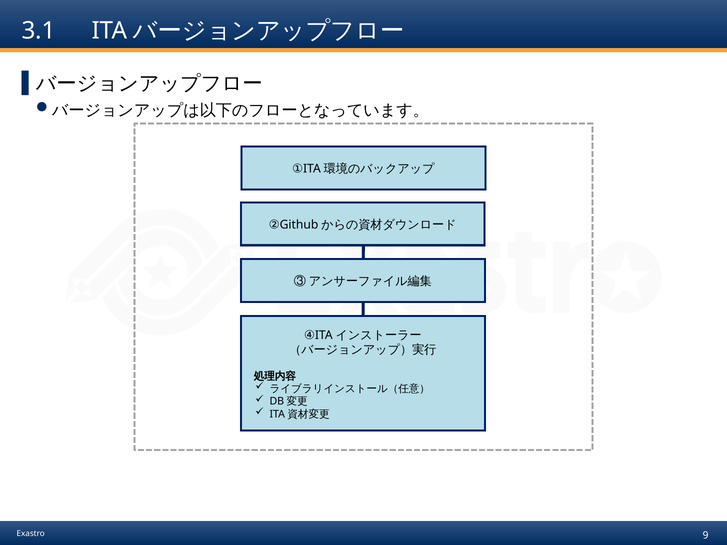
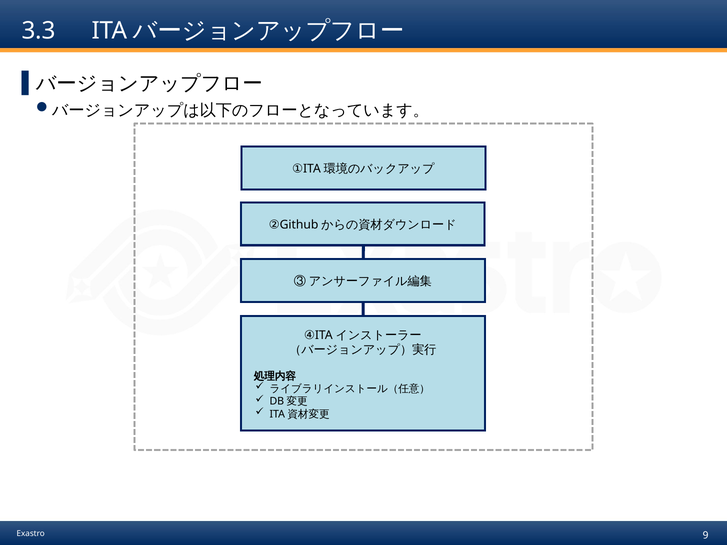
3.1: 3.1 -> 3.3 (39, 31)
